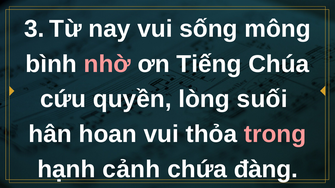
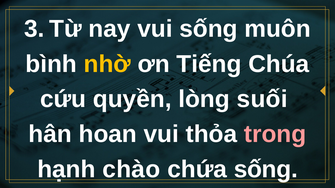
mông: mông -> muôn (278, 29)
nhờ colour: pink -> yellow (107, 64)
cảnh: cảnh -> chào (131, 170)
chứa đàng: đàng -> sống (266, 170)
